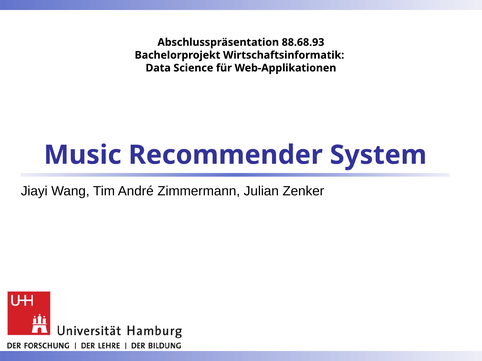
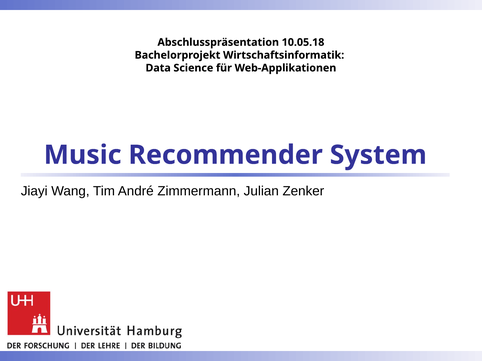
88.68.93: 88.68.93 -> 10.05.18 (303, 42)
